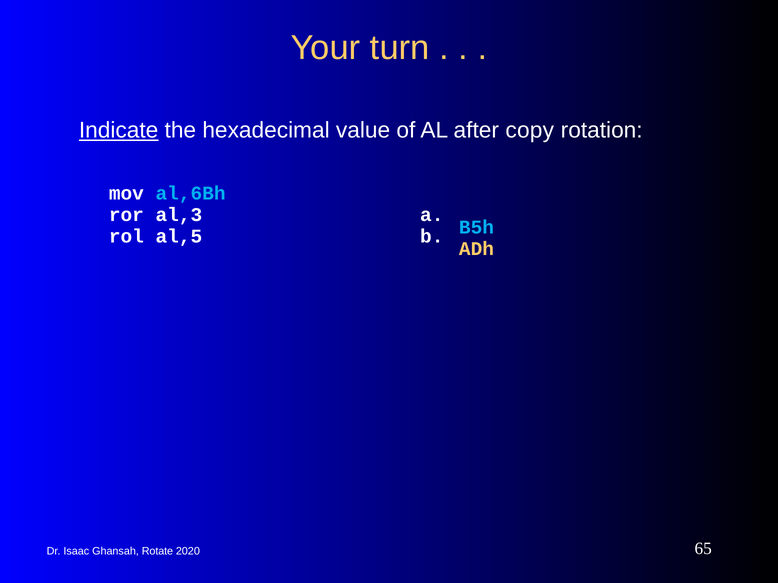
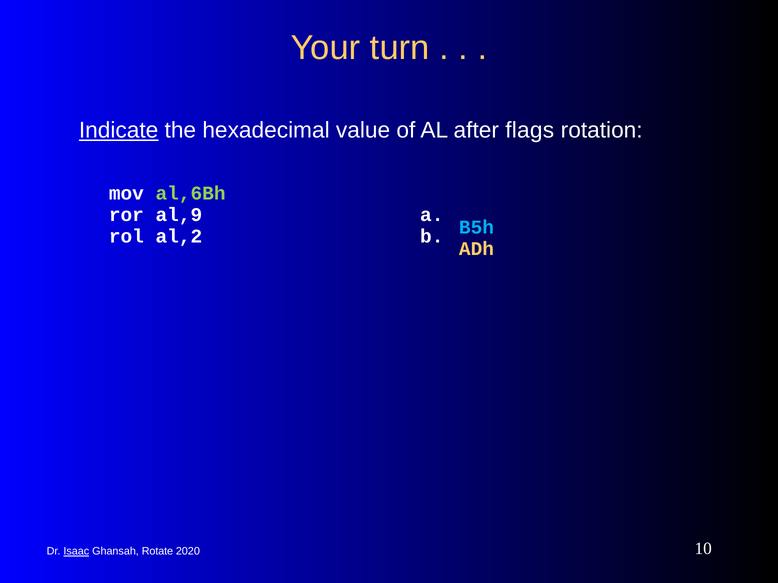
copy: copy -> flags (530, 131)
al,6Bh colour: light blue -> light green (191, 194)
al,3: al,3 -> al,9 (179, 215)
al,5: al,5 -> al,2 (179, 236)
Isaac underline: none -> present (76, 552)
65: 65 -> 10 (703, 549)
